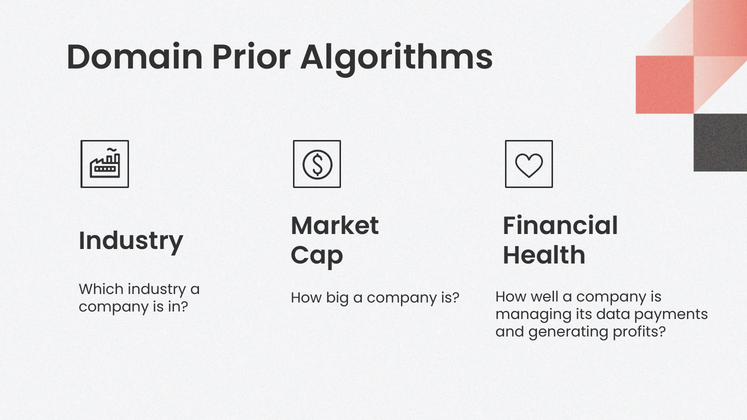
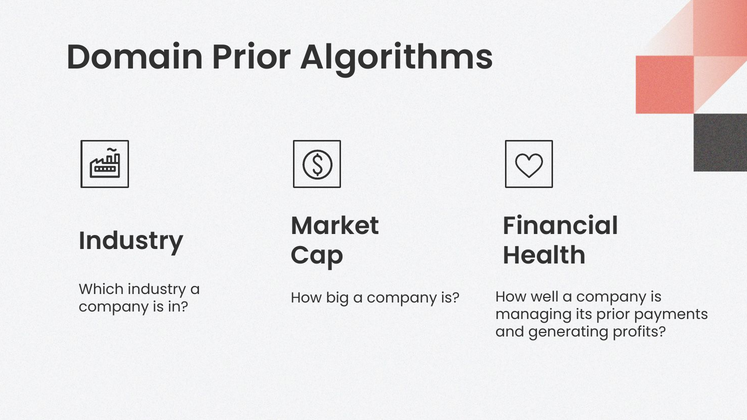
its data: data -> prior (613, 315)
